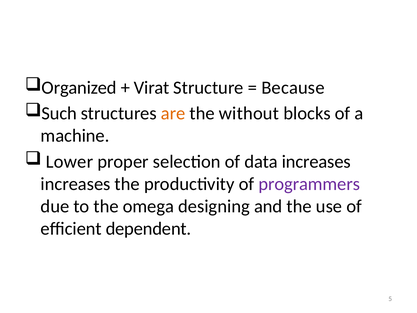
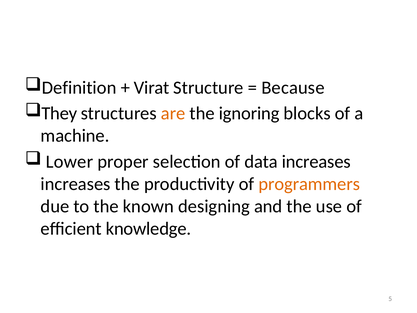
Organized: Organized -> Definition (79, 87)
Such: Such -> They (59, 113)
without: without -> ignoring (249, 113)
programmers colour: purple -> orange (309, 184)
omega: omega -> known (148, 206)
dependent: dependent -> knowledge (148, 228)
